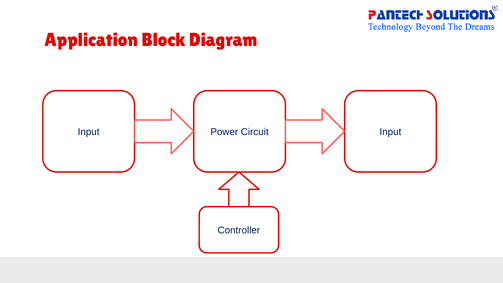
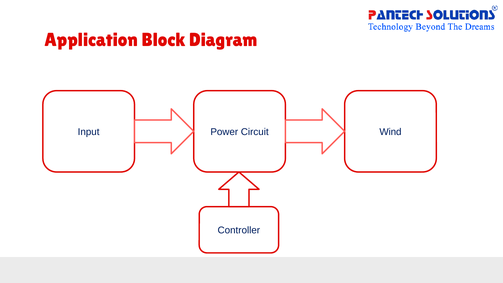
Circuit Input: Input -> Wind (390, 132)
